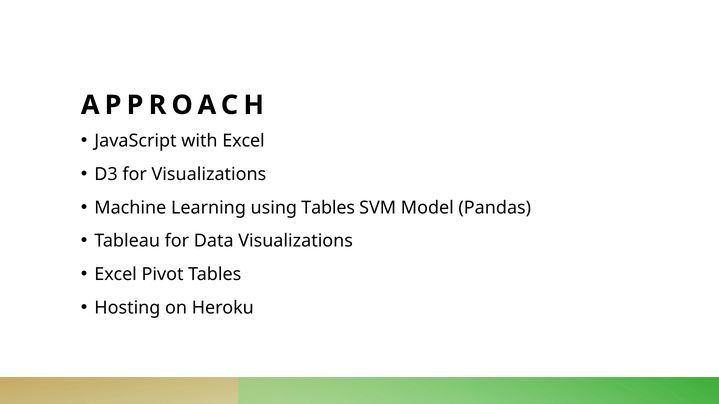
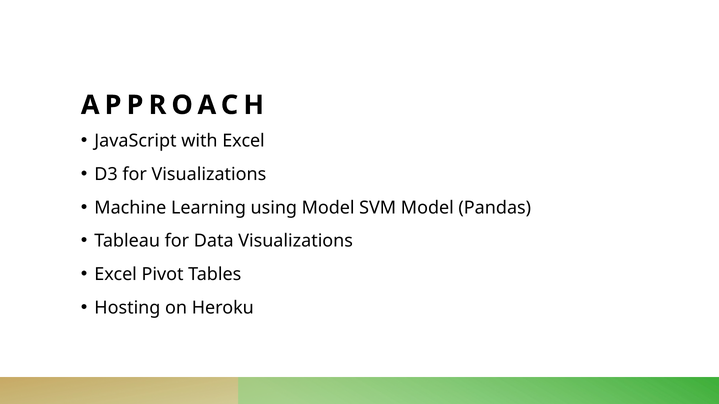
using Tables: Tables -> Model (328, 208)
